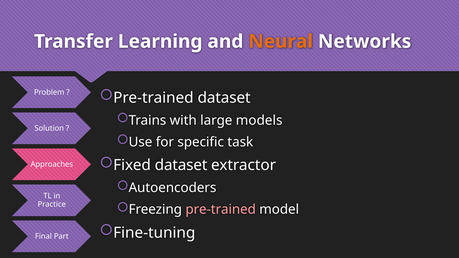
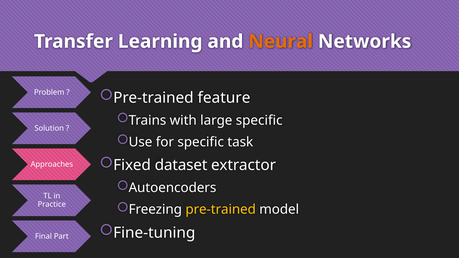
dataset: dataset -> feature (224, 98)
large models: models -> specific (259, 120)
pre-trained colour: pink -> yellow (221, 210)
